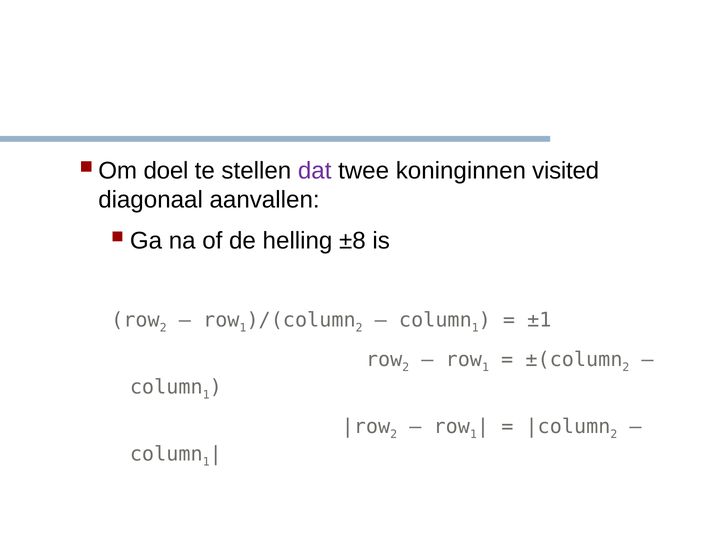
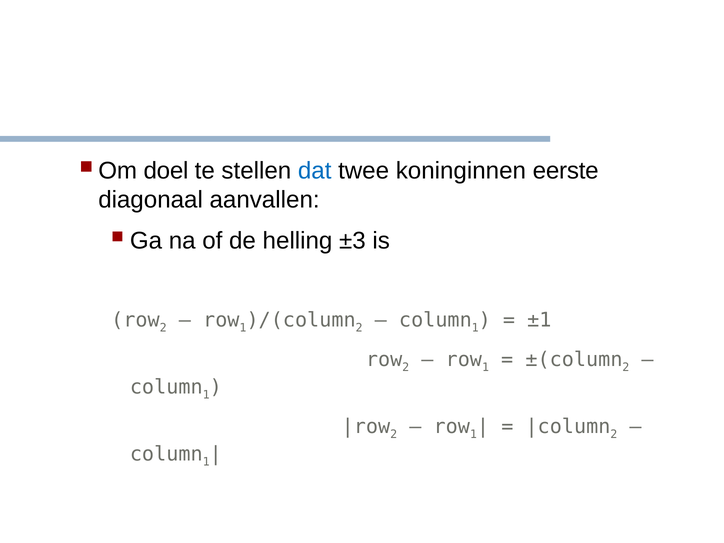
dat colour: purple -> blue (315, 171)
visited: visited -> eerste (566, 171)
±8: ±8 -> ±3 (352, 241)
